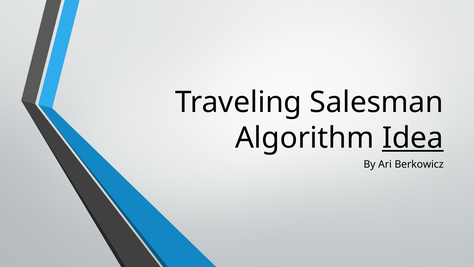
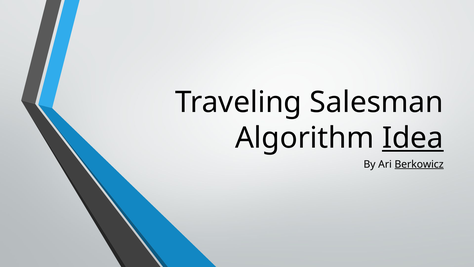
Berkowicz underline: none -> present (419, 164)
